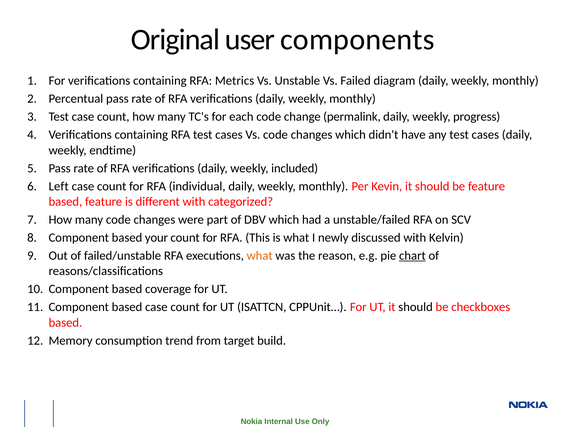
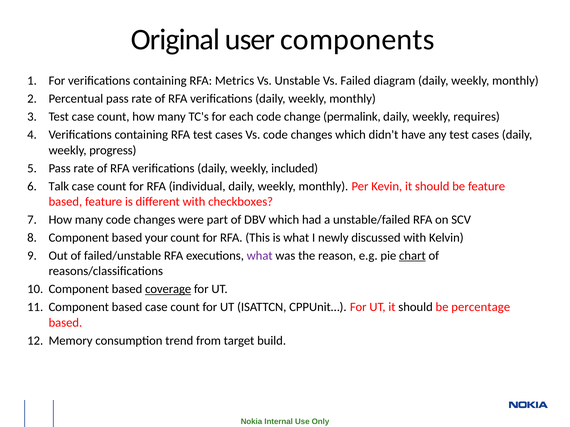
progress: progress -> requires (477, 117)
endtime: endtime -> progress (113, 150)
Left: Left -> Talk (59, 186)
categorized: categorized -> checkboxes (241, 202)
what colour: orange -> purple (260, 256)
coverage underline: none -> present (168, 289)
checkboxes: checkboxes -> percentage (481, 308)
